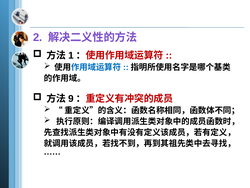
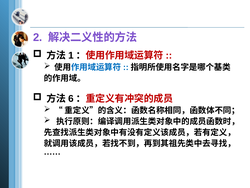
9: 9 -> 6 (71, 98)
